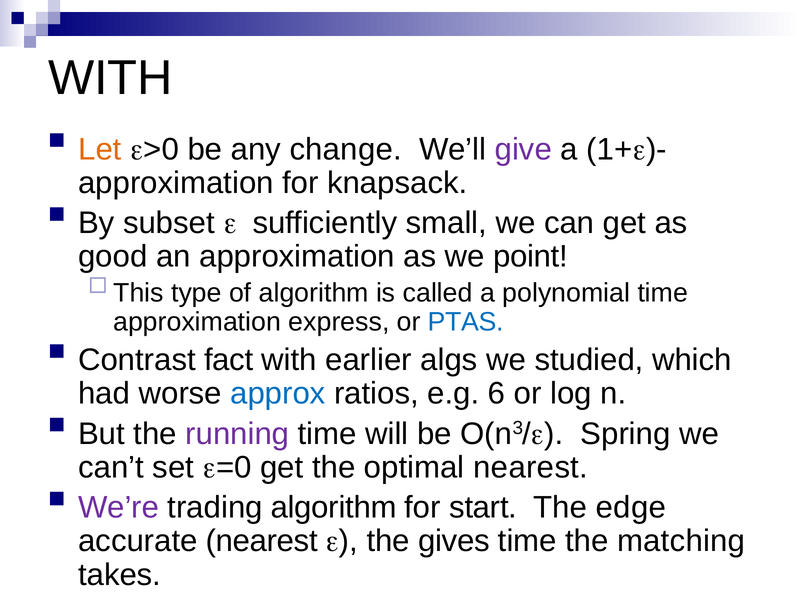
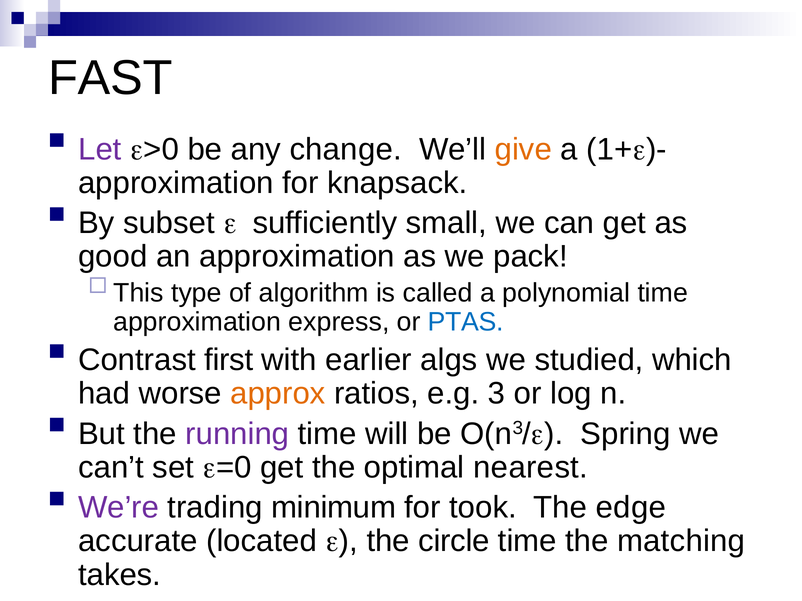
WITH: WITH -> FAST (110, 78)
Let colour: orange -> purple (100, 149)
give colour: purple -> orange (523, 149)
point: point -> pack (530, 257)
fact: fact -> first (229, 360)
approx colour: blue -> orange (278, 394)
6: 6 -> 3 (497, 394)
trading algorithm: algorithm -> minimum (334, 508)
start: start -> took (483, 508)
accurate nearest: nearest -> located (262, 542)
gives: gives -> circle (454, 542)
